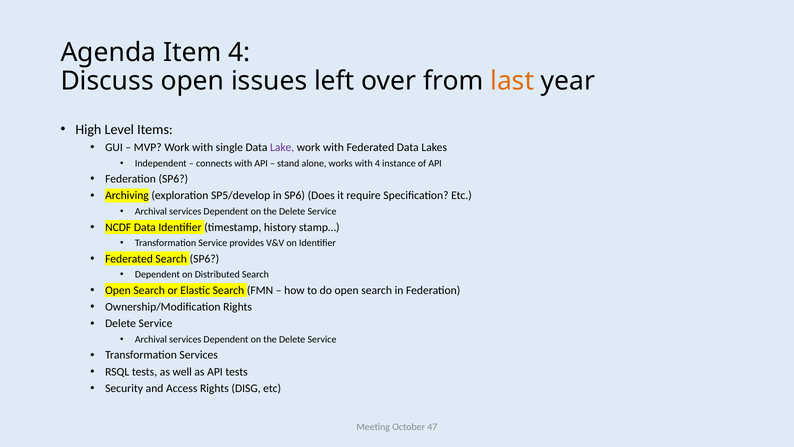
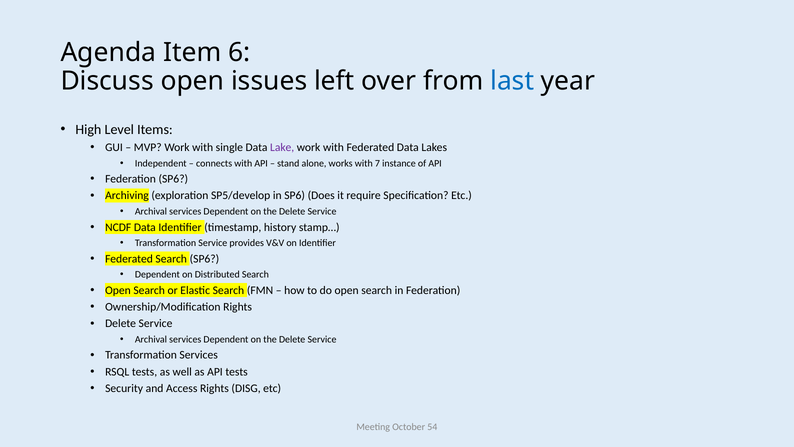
Item 4: 4 -> 6 (239, 52)
last colour: orange -> blue (512, 81)
with 4: 4 -> 7 (377, 163)
47: 47 -> 54 (432, 426)
